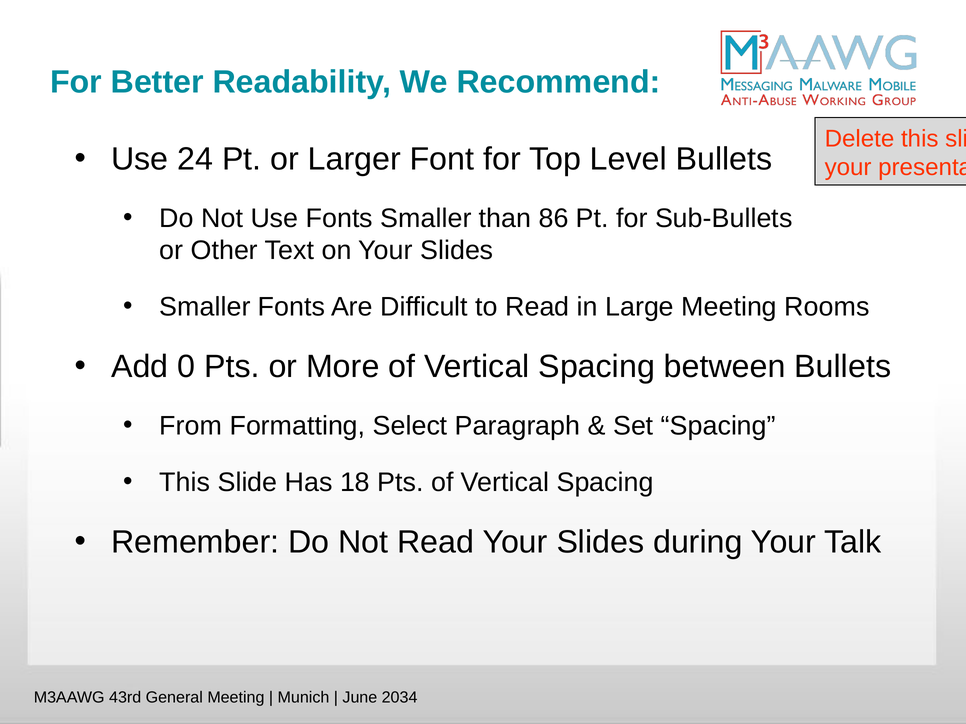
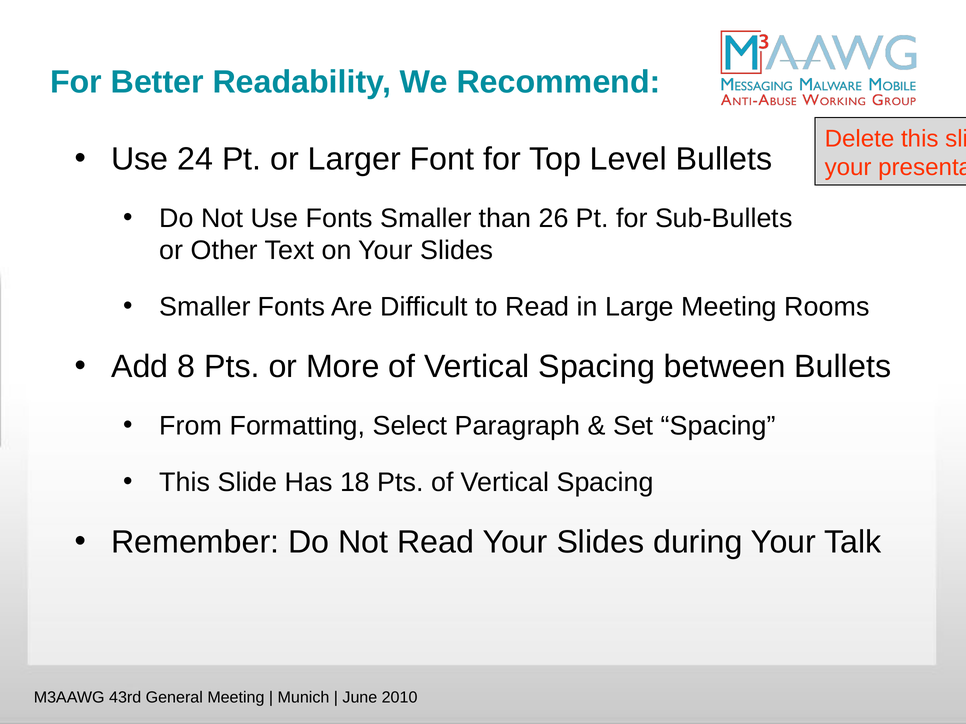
86: 86 -> 26 (554, 219)
0: 0 -> 8 (186, 367)
2034: 2034 -> 2010 (400, 698)
